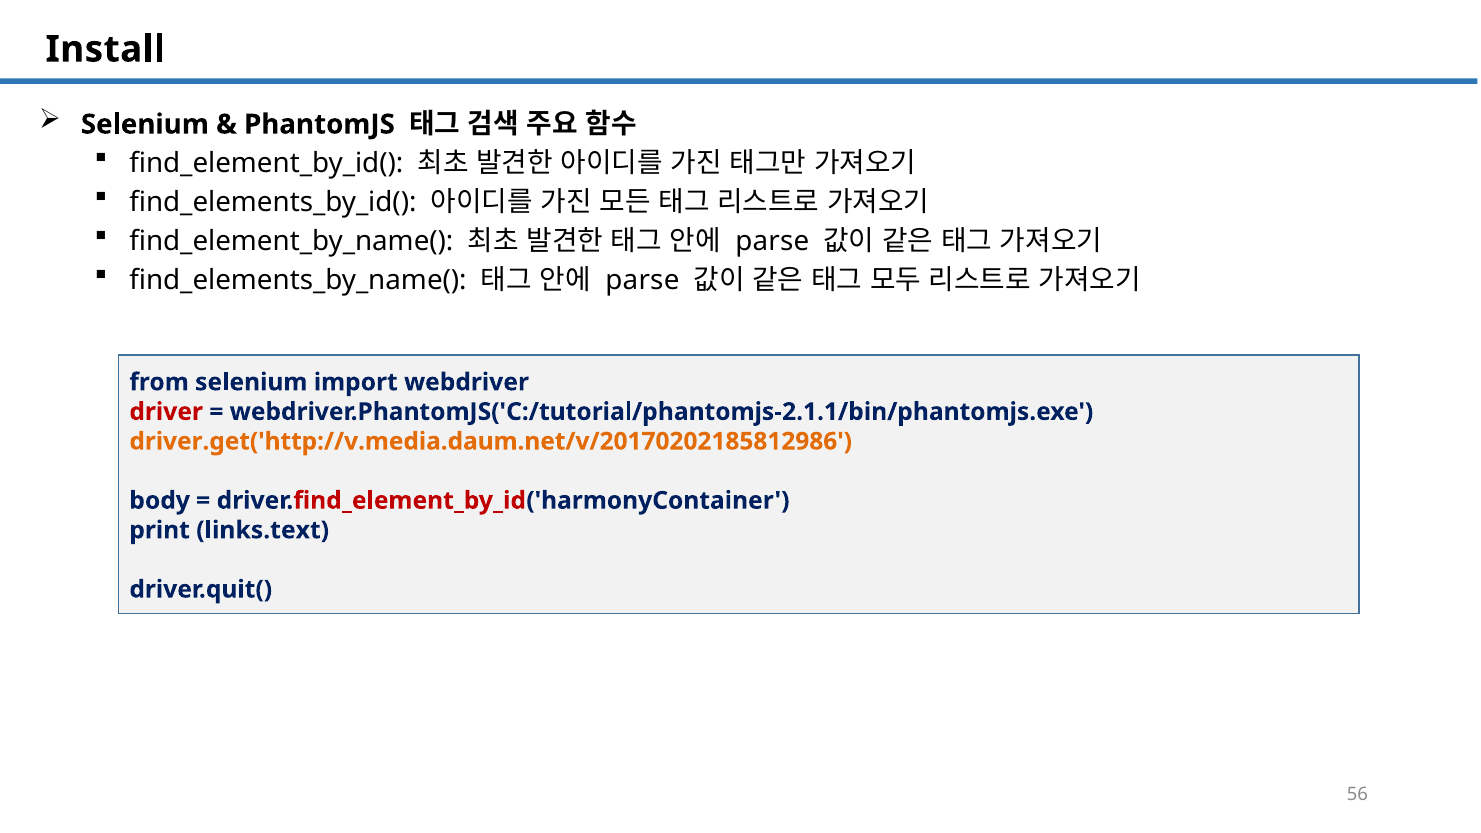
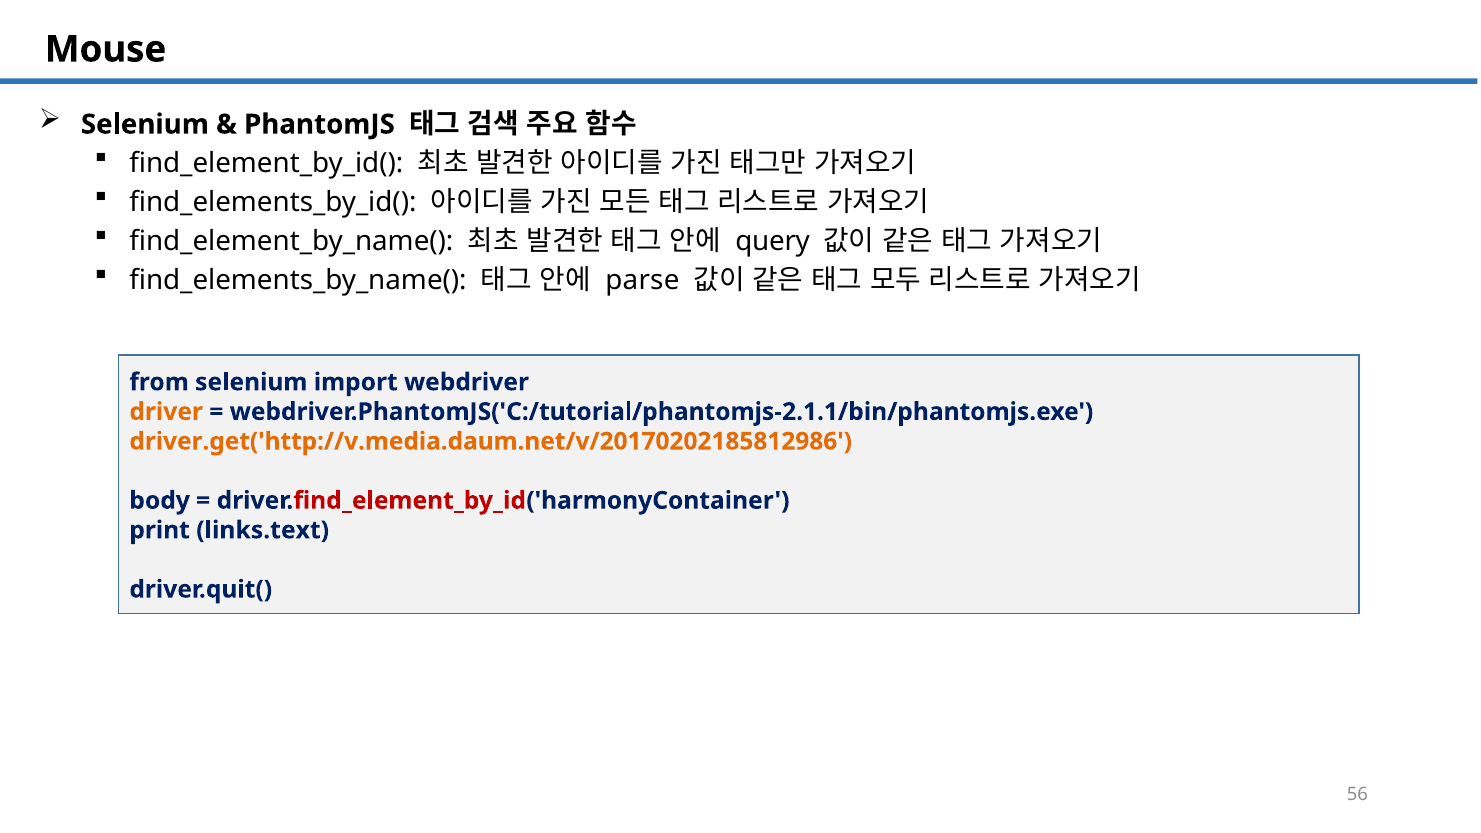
Install: Install -> Mouse (106, 49)
parse: parse -> query (773, 241)
driver colour: red -> orange (166, 412)
